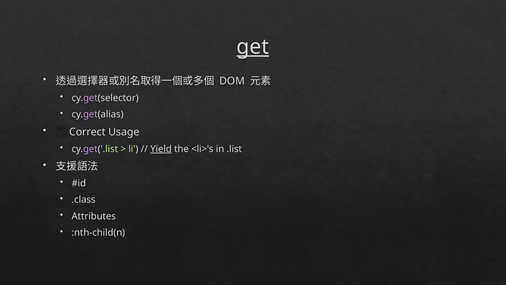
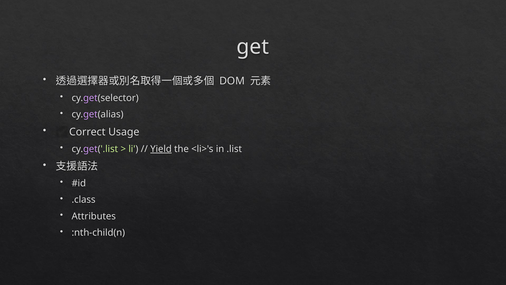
get underline: present -> none (253, 47)
